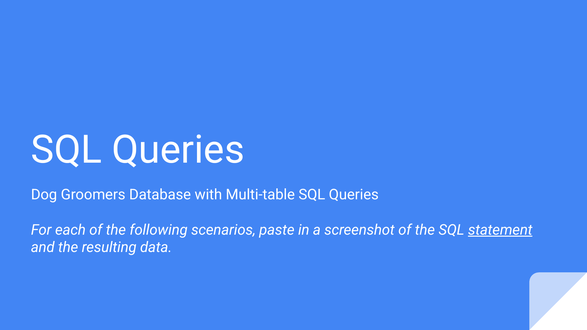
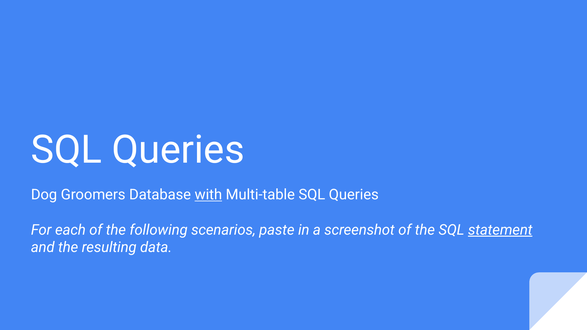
with underline: none -> present (208, 195)
